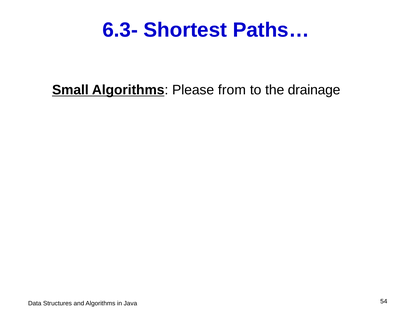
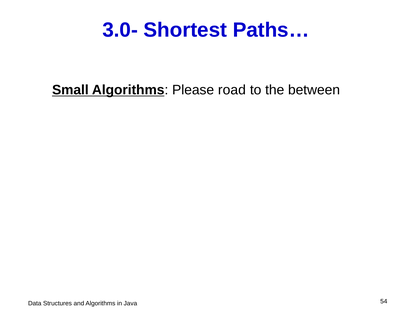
6.3-: 6.3- -> 3.0- (120, 30)
from: from -> road (232, 90)
drainage: drainage -> between (314, 90)
